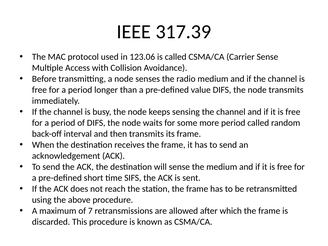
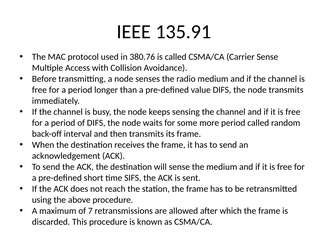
317.39: 317.39 -> 135.91 (183, 32)
123.06: 123.06 -> 380.76 (142, 57)
